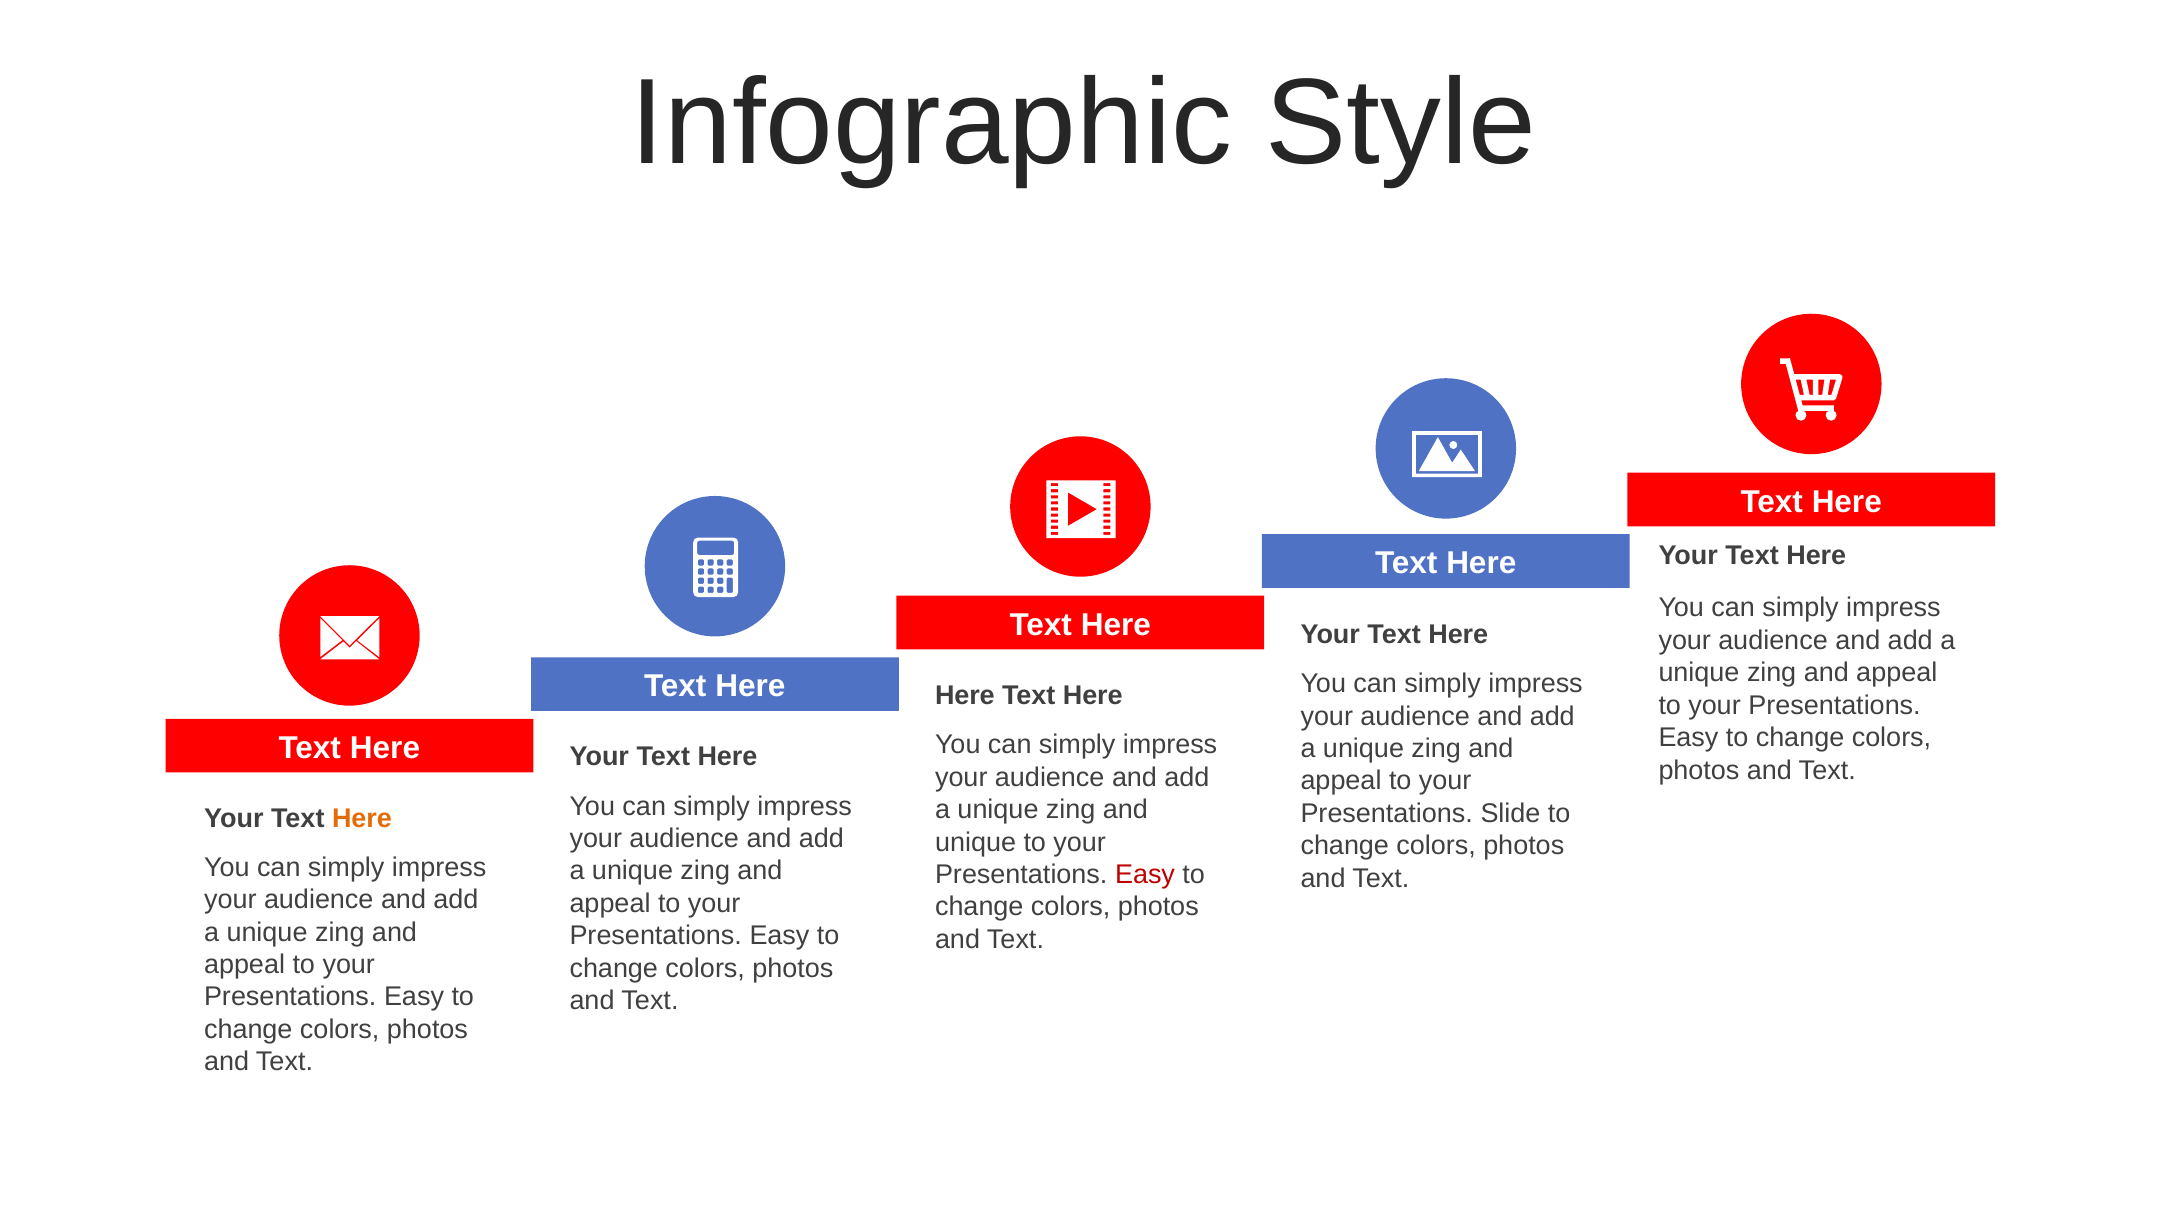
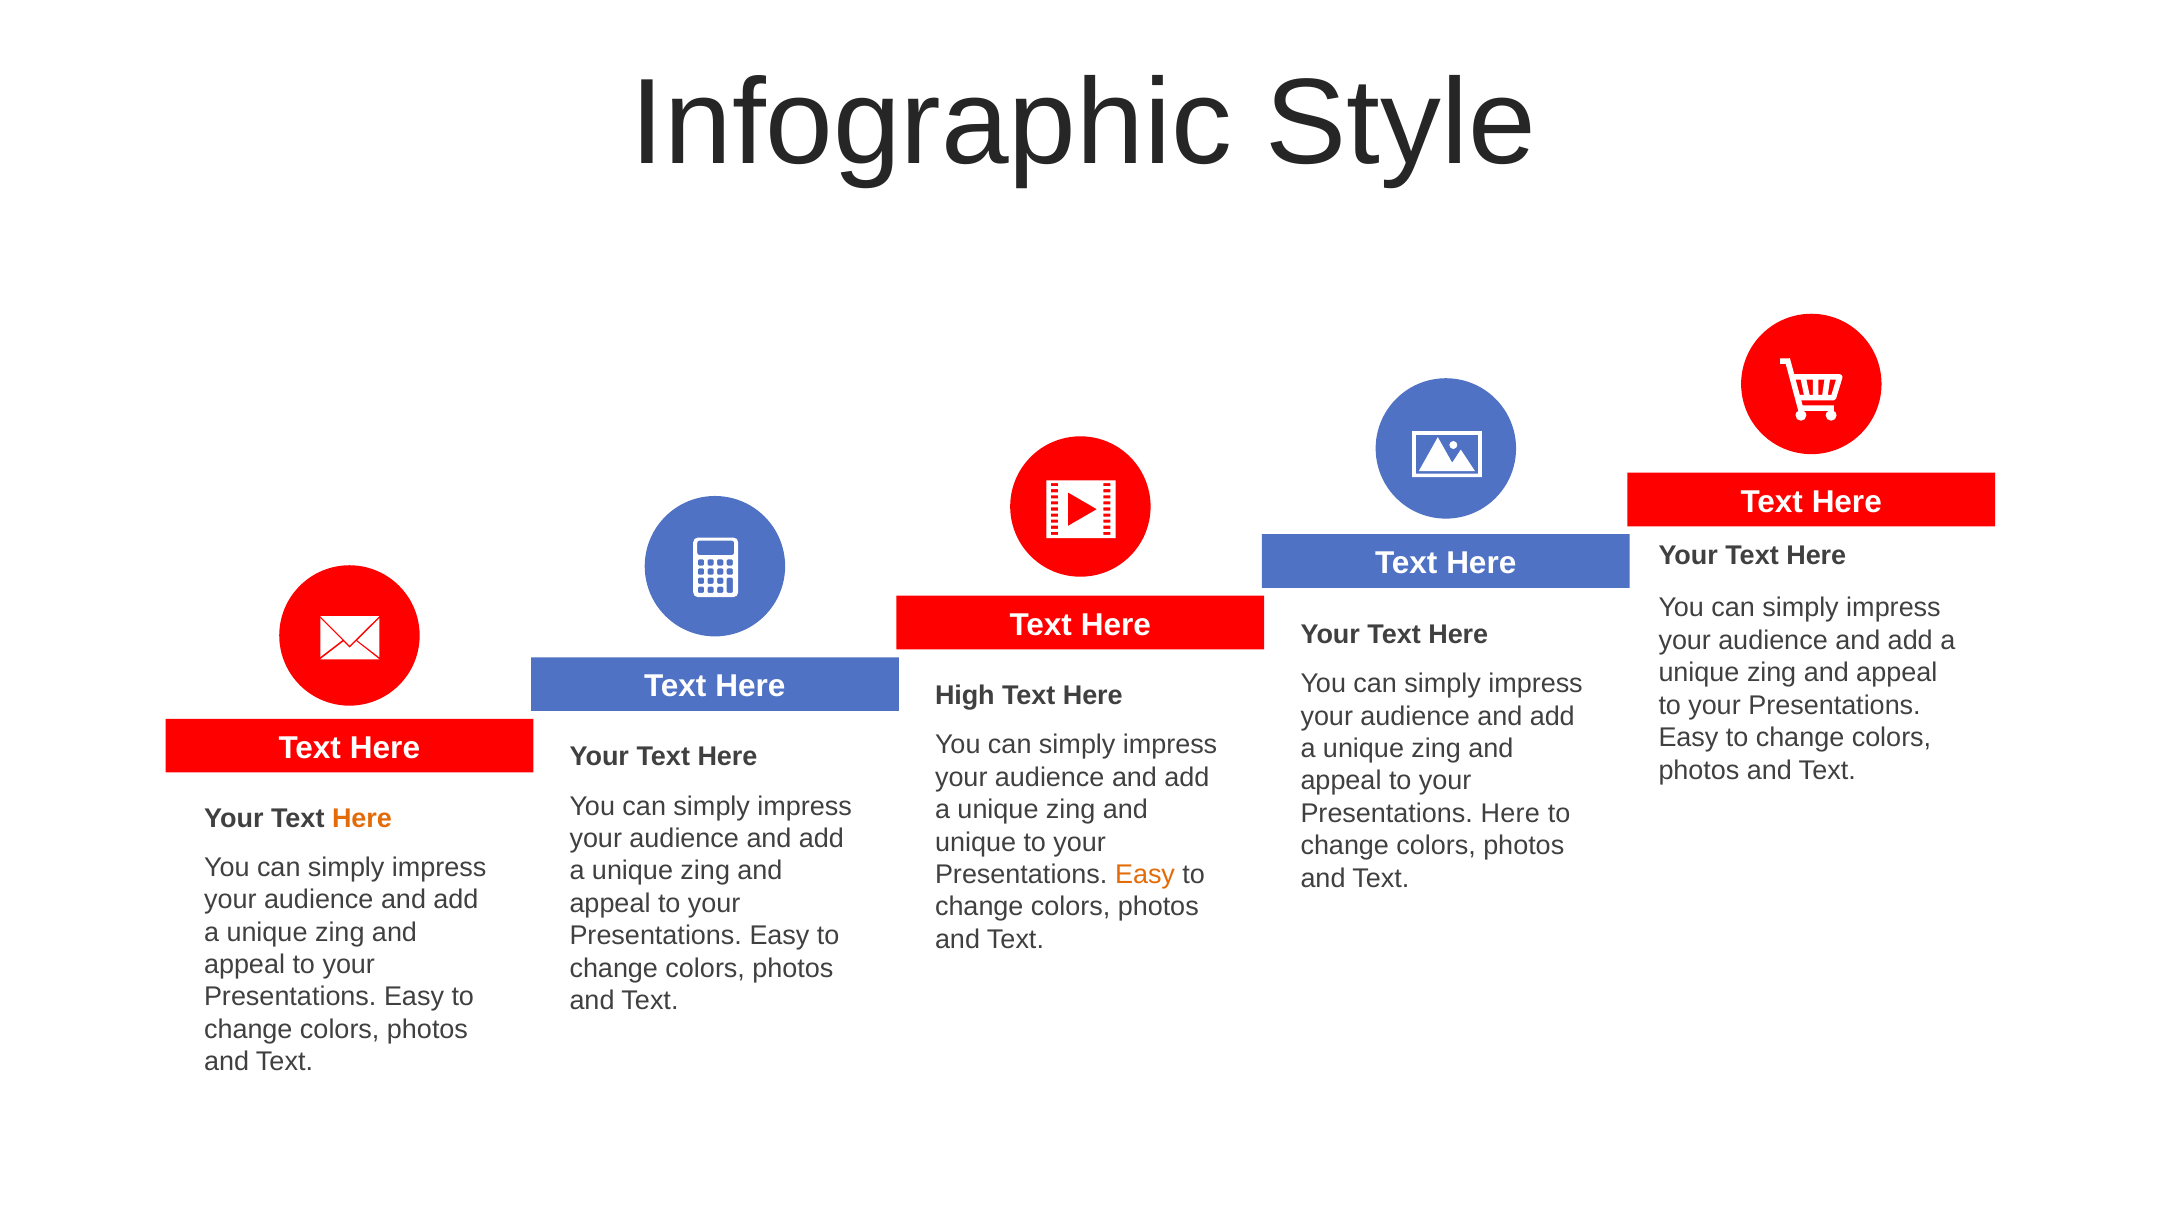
Here: Here -> High (965, 696)
Presentations Slide: Slide -> Here (1510, 813)
Easy colour: red -> orange (1145, 875)
